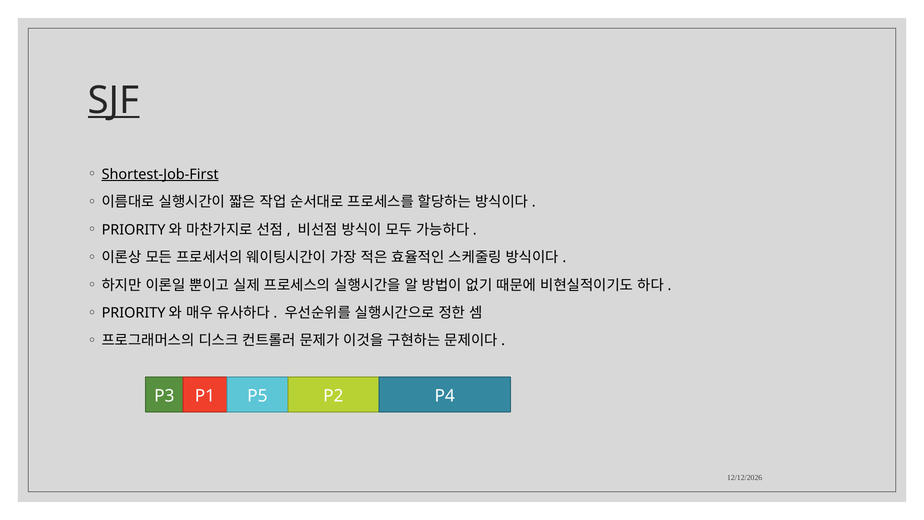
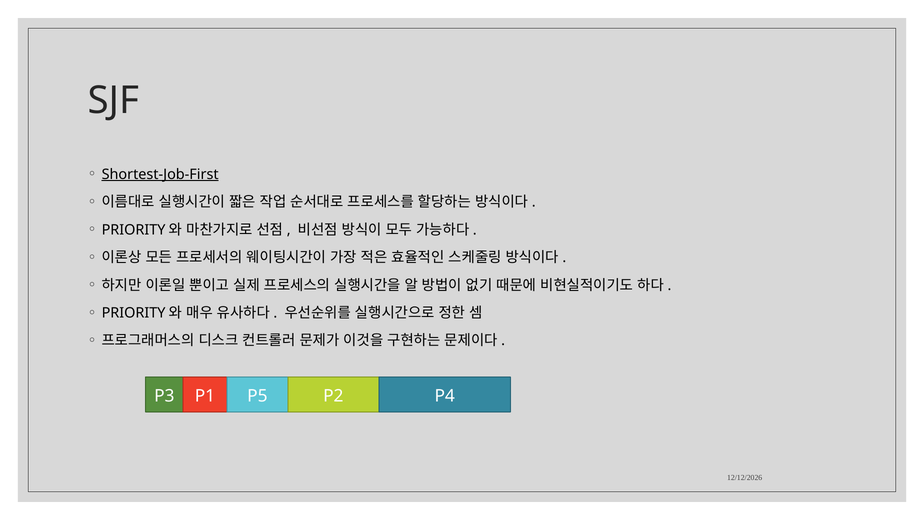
SJF underline: present -> none (114, 100)
